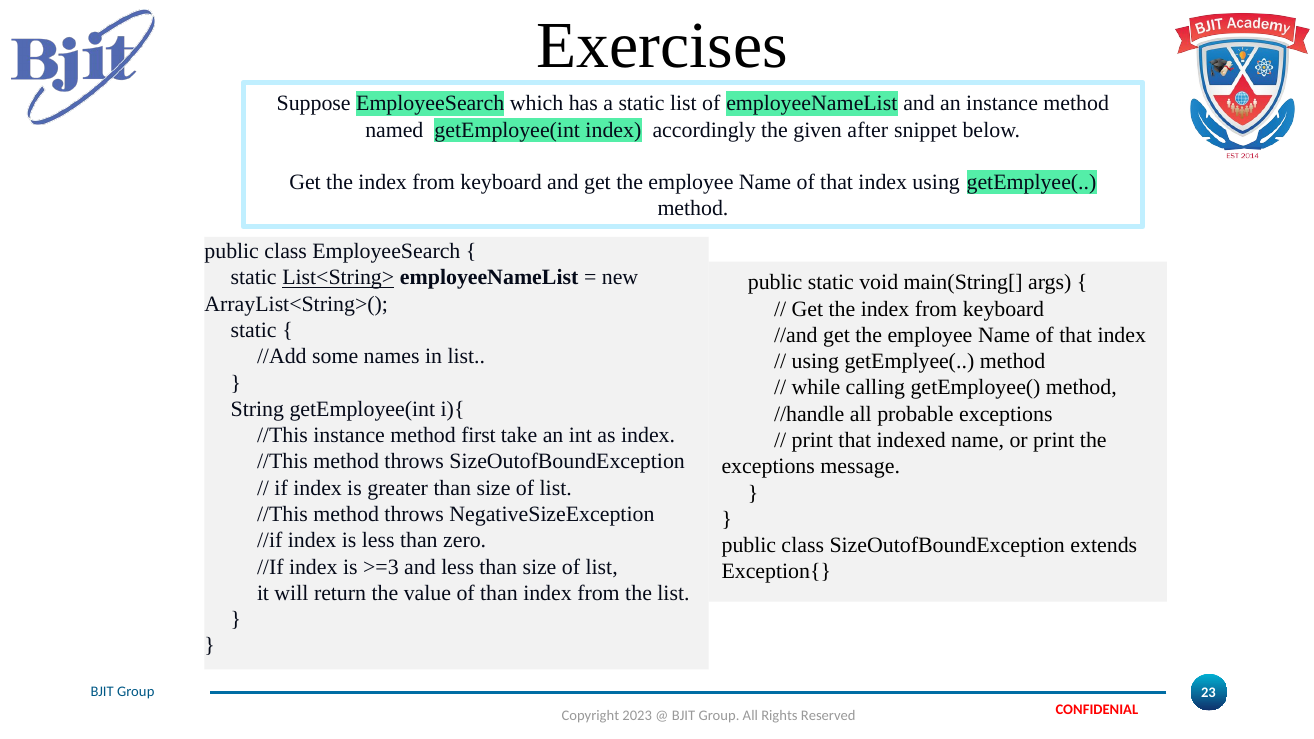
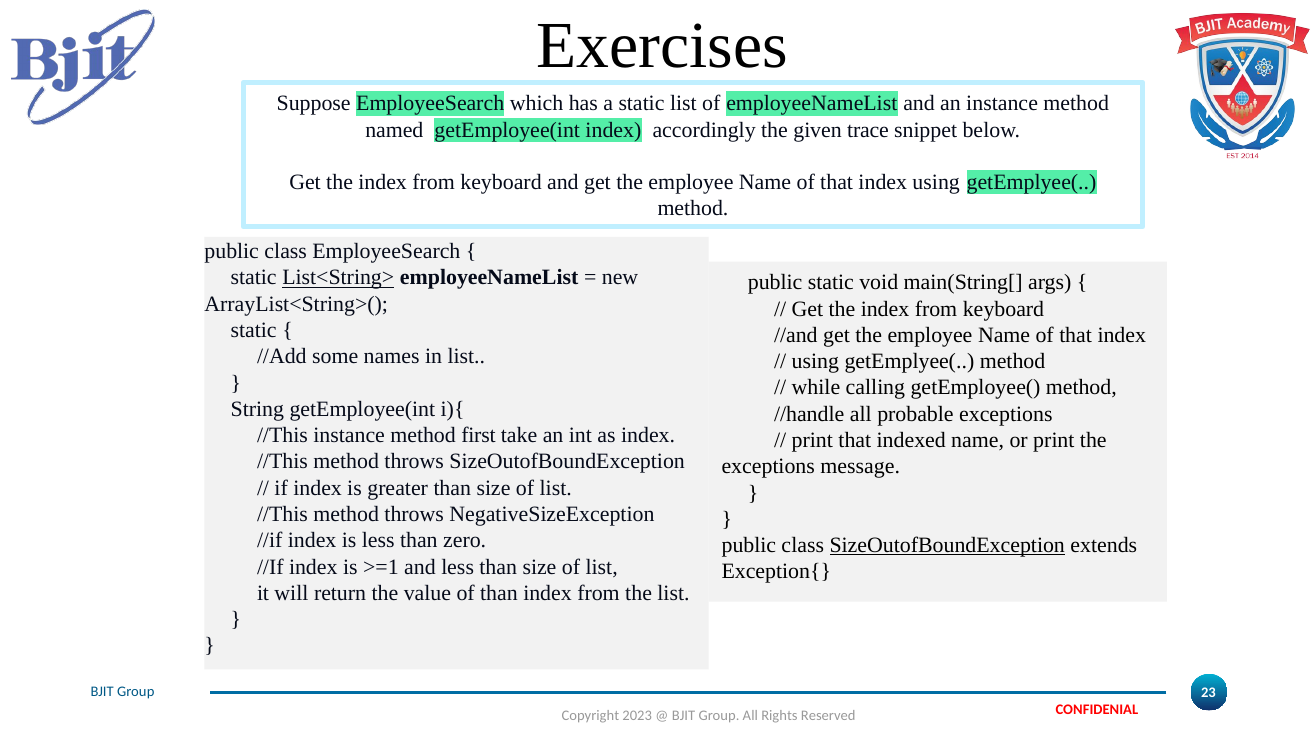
after: after -> trace (868, 130)
SizeOutofBoundException underline: none -> present (947, 546)
>=3: >=3 -> >=1 (381, 567)
